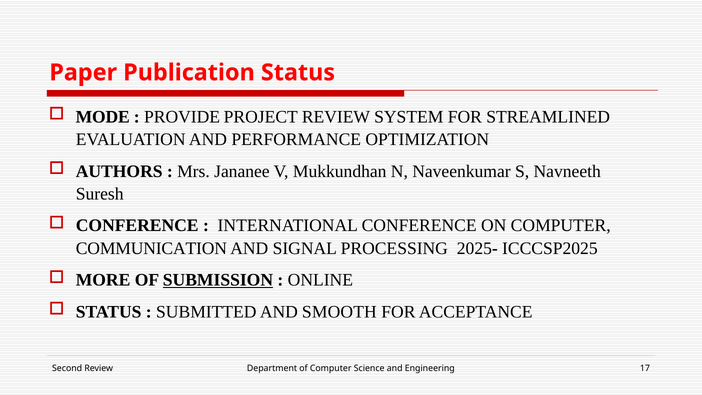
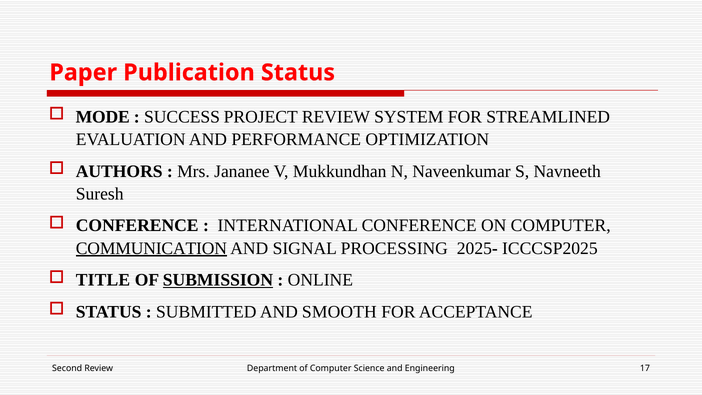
PROVIDE: PROVIDE -> SUCCESS (182, 117)
COMMUNICATION underline: none -> present (151, 248)
MORE: MORE -> TITLE (103, 280)
